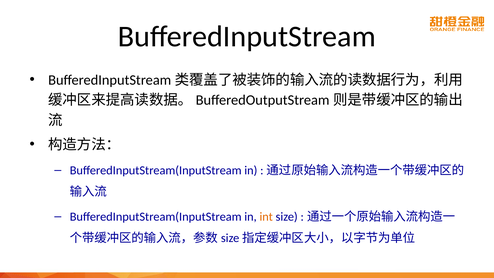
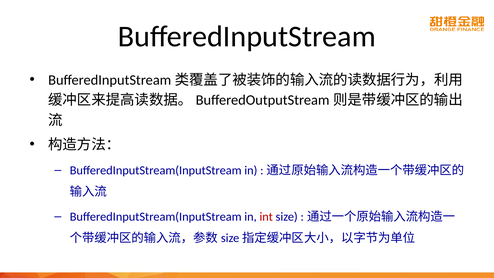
int colour: orange -> red (266, 217)
